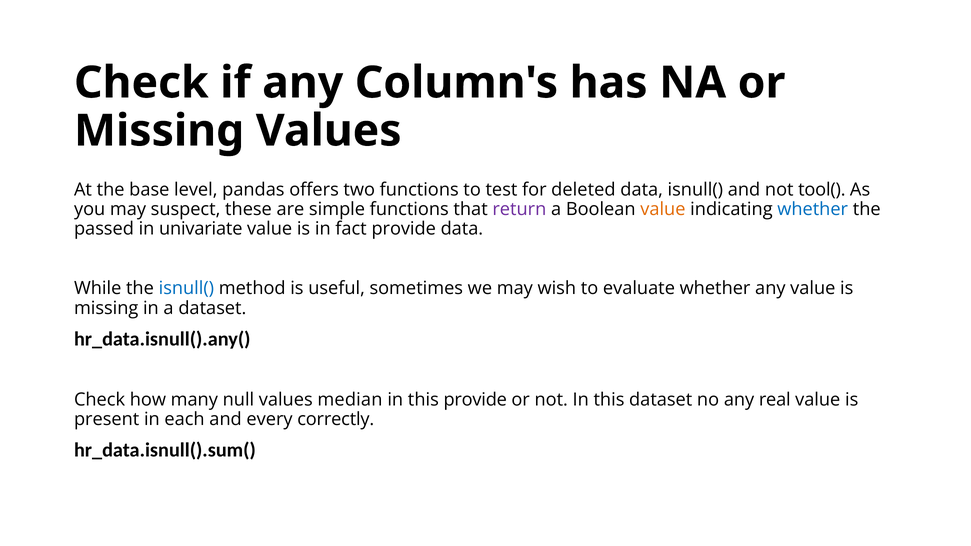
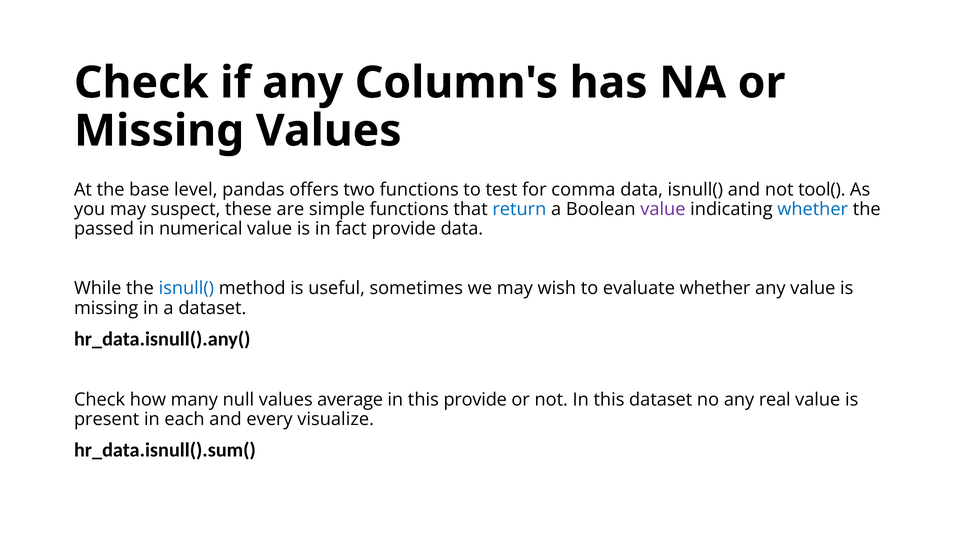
deleted: deleted -> comma (583, 190)
return colour: purple -> blue (519, 209)
value colour: orange -> purple (663, 209)
univariate: univariate -> numerical (201, 229)
median: median -> average (350, 400)
correctly: correctly -> visualize (336, 419)
